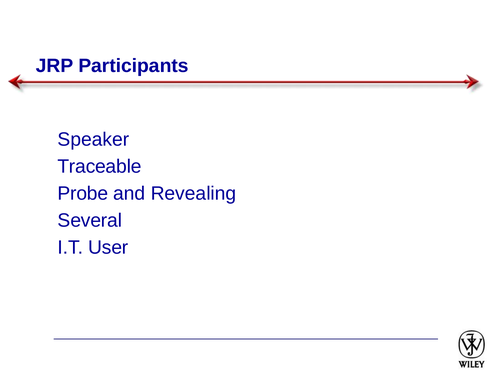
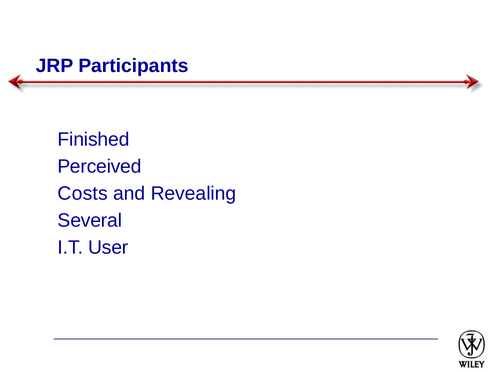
Speaker: Speaker -> Finished (94, 139)
Traceable: Traceable -> Perceived (99, 166)
Probe: Probe -> Costs (83, 193)
